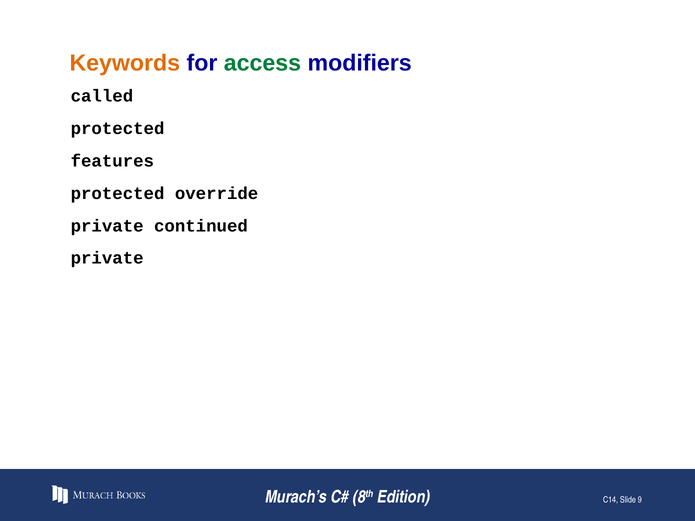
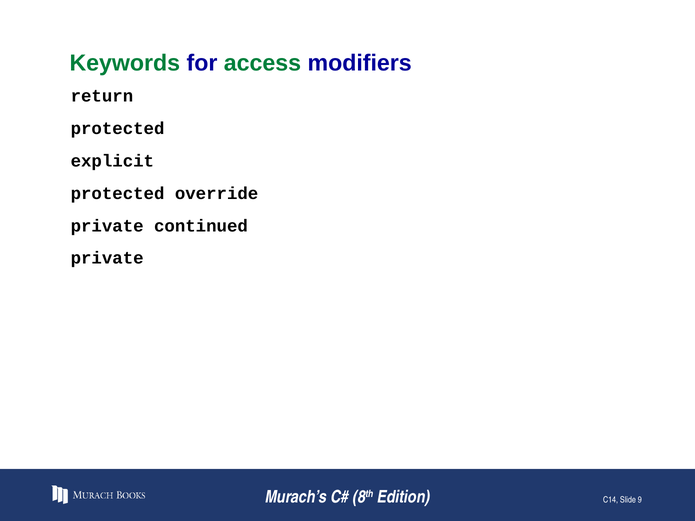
Keywords colour: orange -> green (125, 63)
called: called -> return (102, 96)
features: features -> explicit (112, 161)
